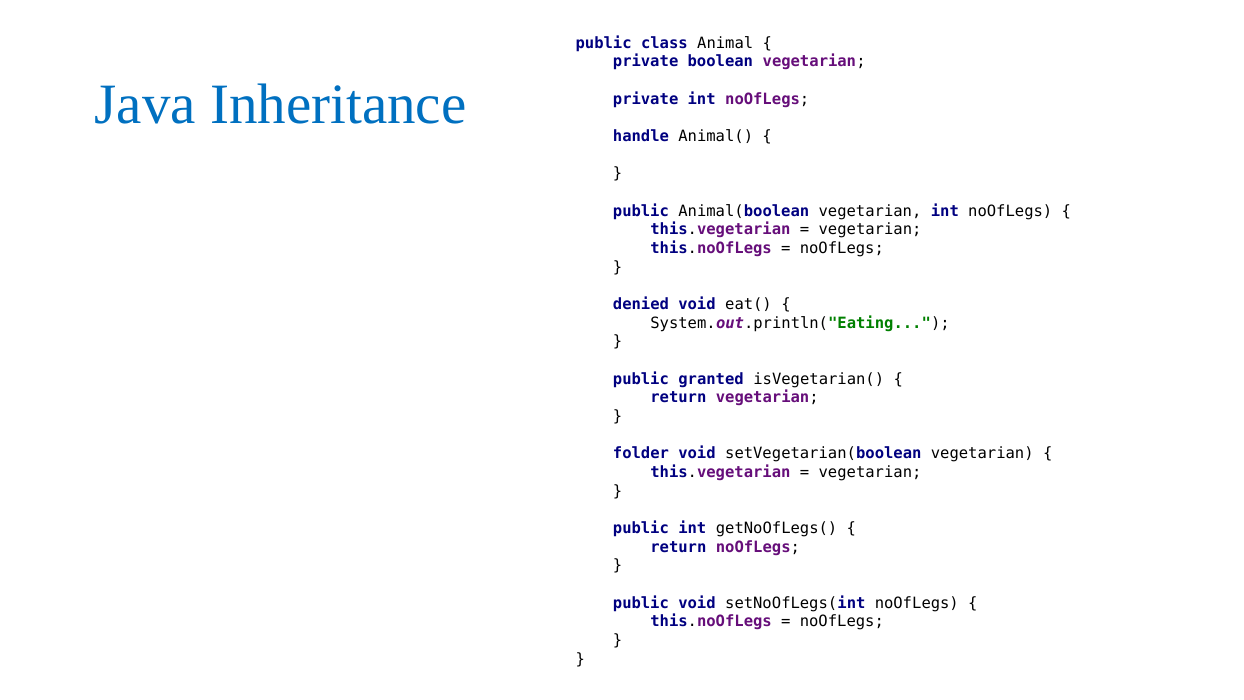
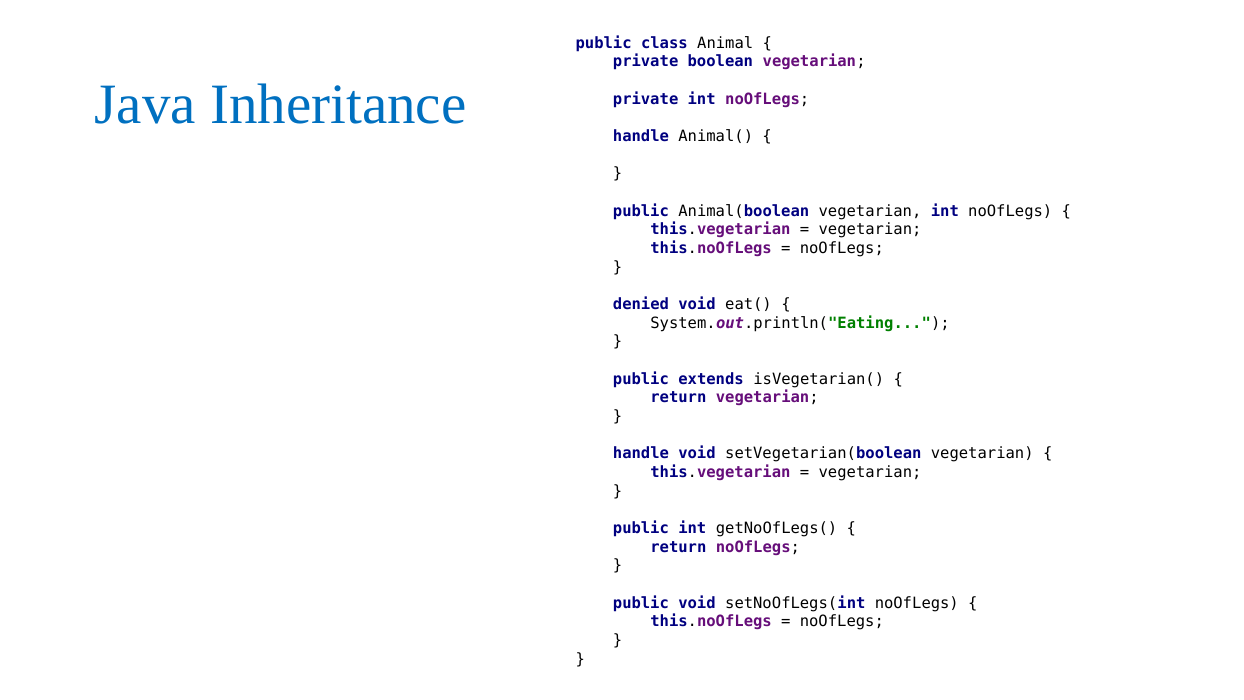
granted: granted -> extends (711, 379)
folder: folder -> handle (641, 454)
